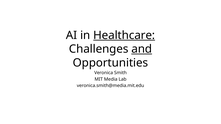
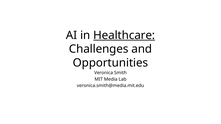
and underline: present -> none (142, 49)
